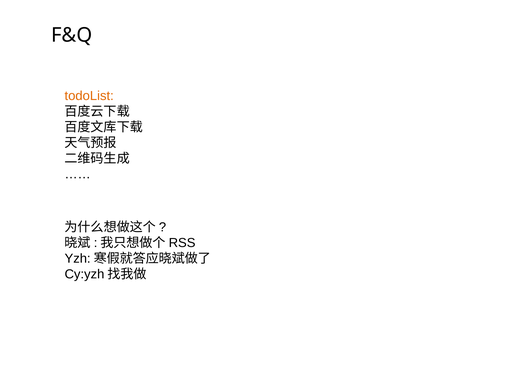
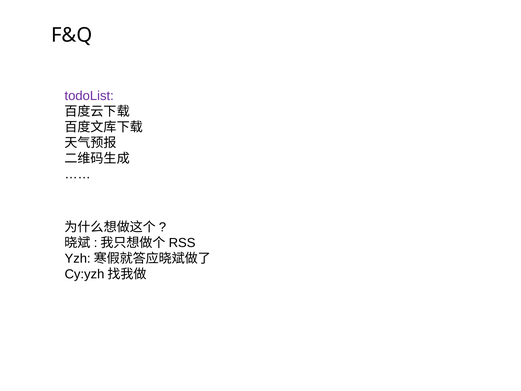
todoList colour: orange -> purple (89, 96)
